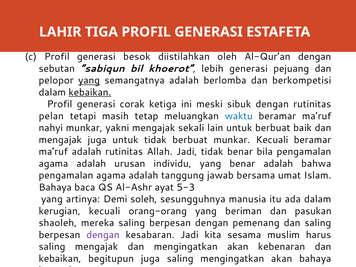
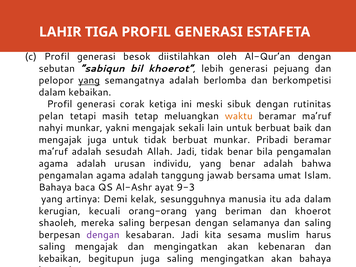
kebaikan underline: present -> none (90, 92)
waktu colour: blue -> orange (239, 116)
munkar Kecuali: Kecuali -> Pribadi (272, 140)
adalah rutinitas: rutinitas -> sesudah (124, 152)
5-3: 5-3 -> 9-3 (186, 187)
soleh: soleh -> kelak (144, 199)
dan pasukan: pasukan -> khoerot (313, 211)
pemenang: pemenang -> selamanya (256, 223)
